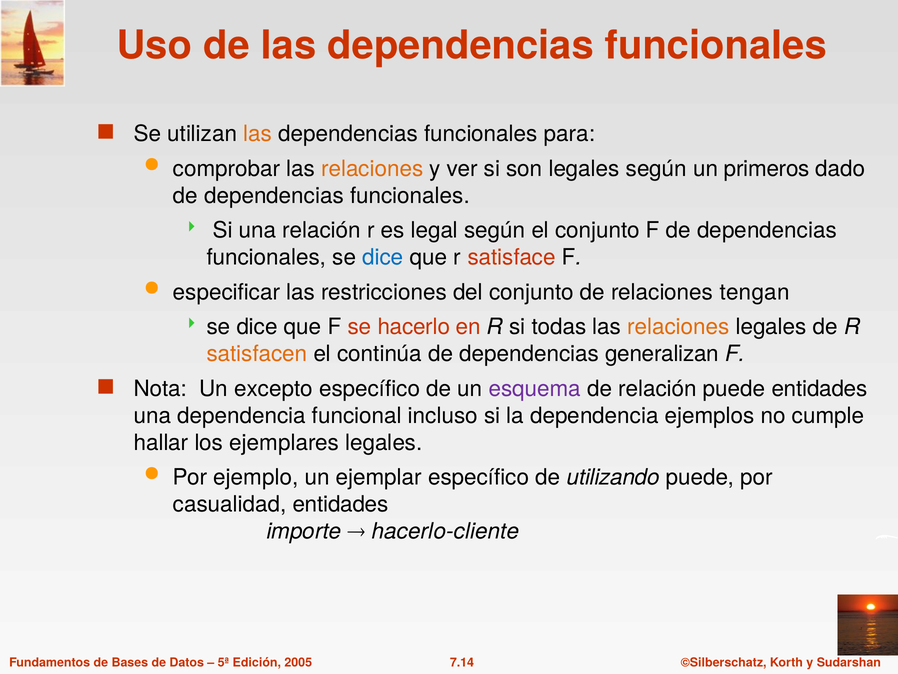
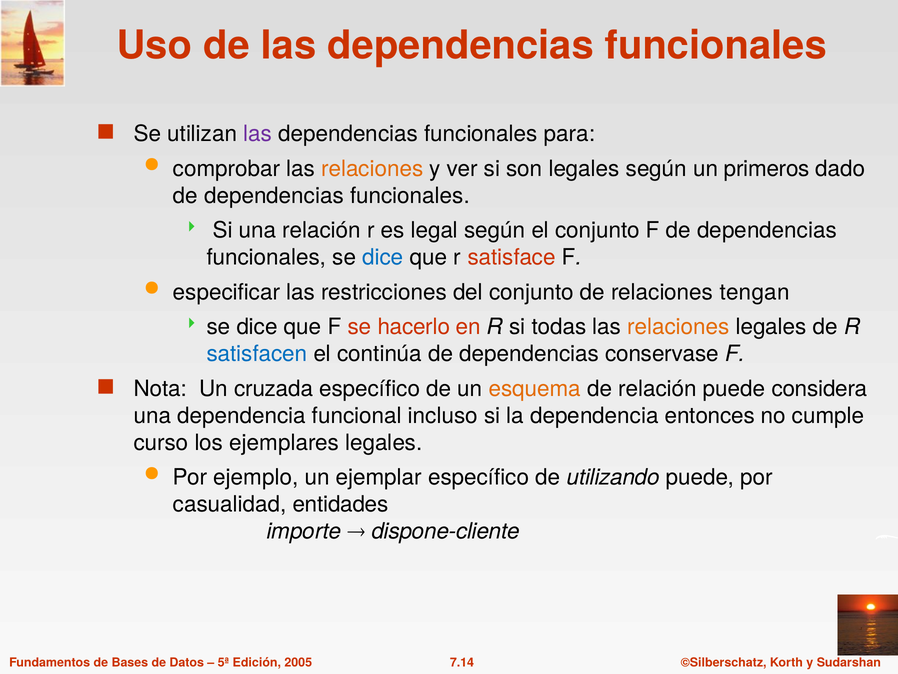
las colour: orange -> purple (258, 134)
satisfacen colour: orange -> blue (257, 354)
generalizan: generalizan -> conservase (662, 354)
excepto: excepto -> cruzada (274, 389)
esquema colour: purple -> orange (535, 389)
puede entidades: entidades -> considera (820, 389)
ejemplos: ejemplos -> entonces (710, 415)
hallar: hallar -> curso (161, 442)
hacerlo-cliente: hacerlo-cliente -> dispone-cliente (446, 531)
